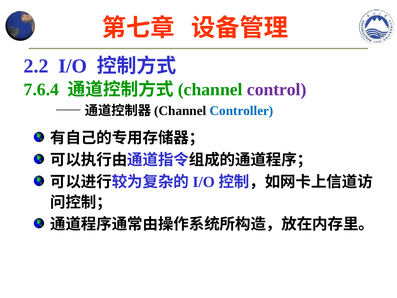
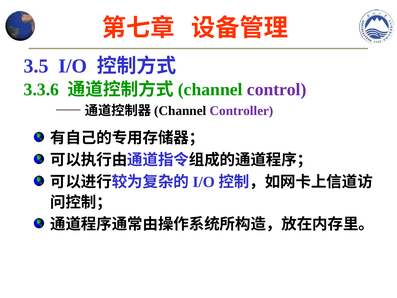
2.2: 2.2 -> 3.5 (36, 66)
7.6.4: 7.6.4 -> 3.3.6 (41, 89)
Controller colour: blue -> purple (242, 111)
